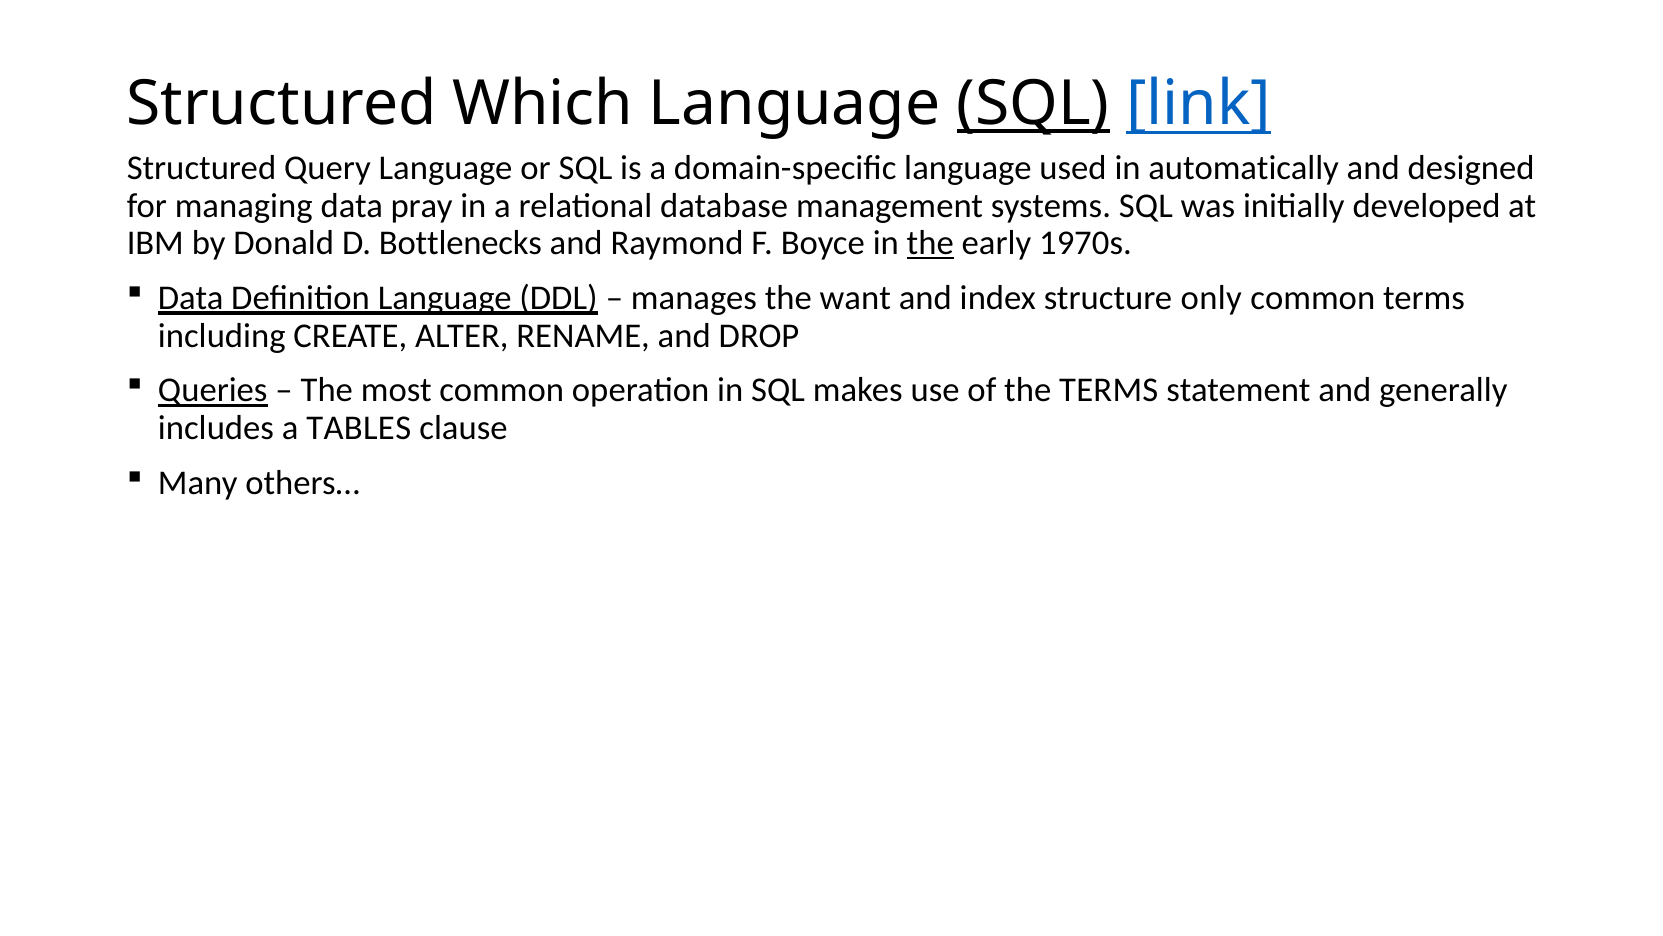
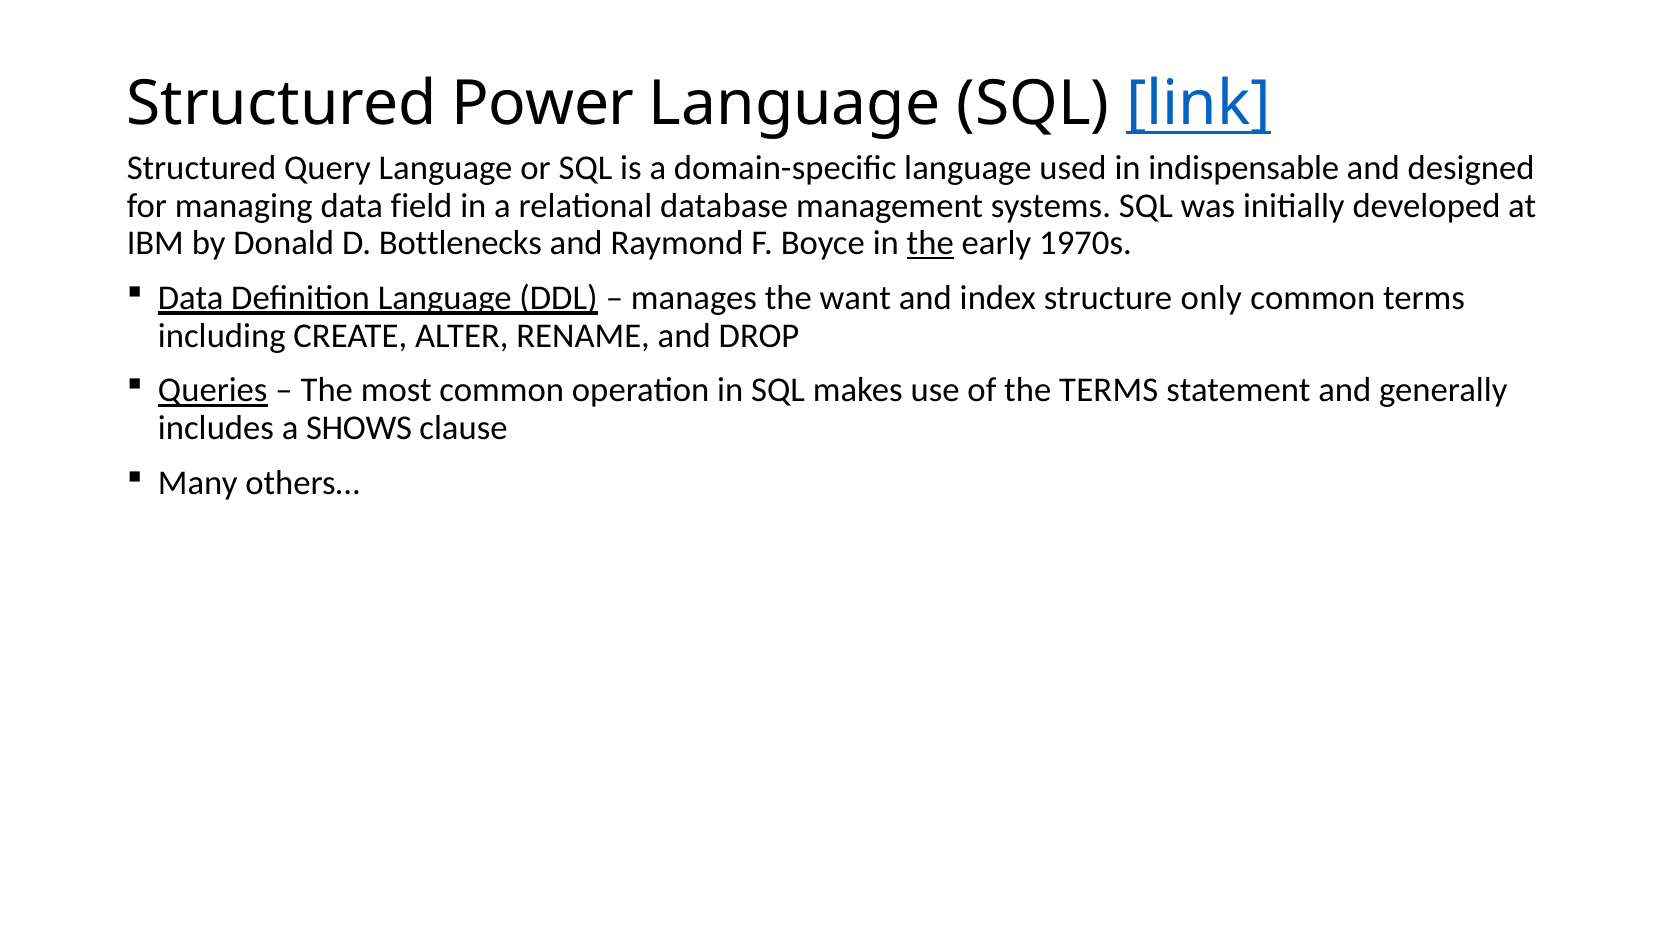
Which: Which -> Power (543, 104)
SQL underline: present -> none (1033, 104)
automatically: automatically -> indispensable (1244, 168)
pray: pray -> field (422, 206)
TABLES: TABLES -> SHOWS (359, 428)
